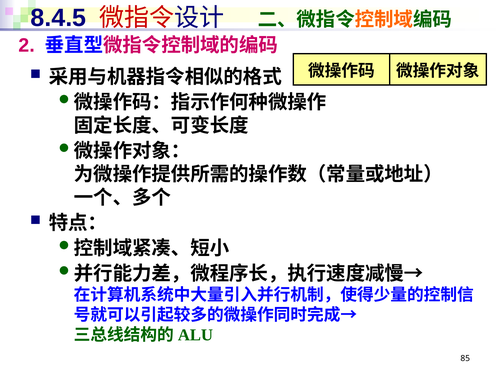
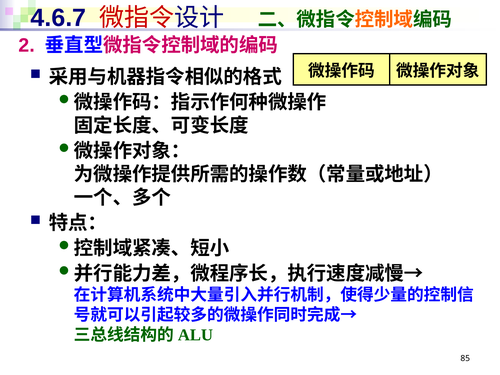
8.4.5: 8.4.5 -> 4.6.7 (58, 18)
